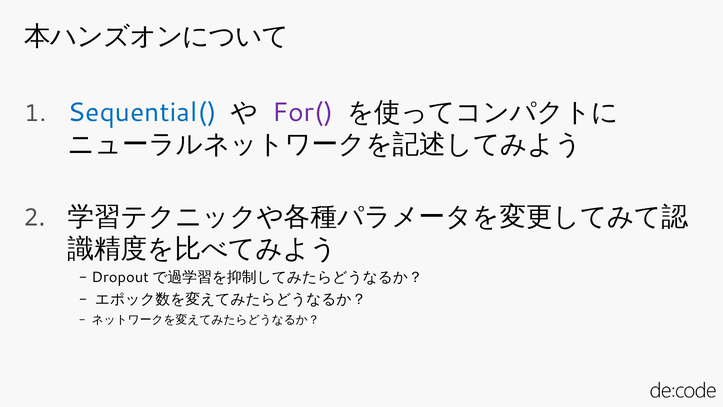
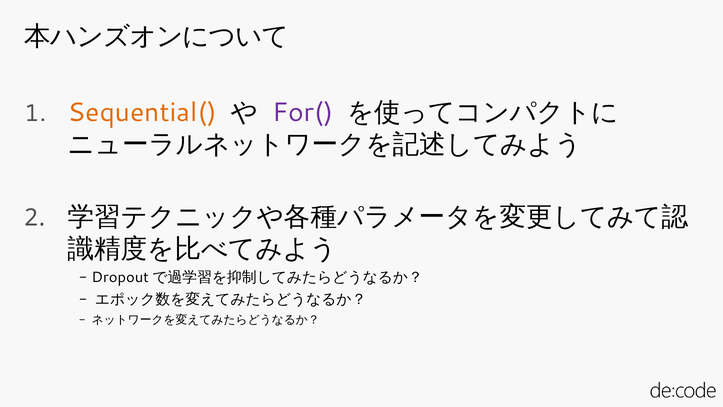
Sequential( colour: blue -> orange (142, 112)
